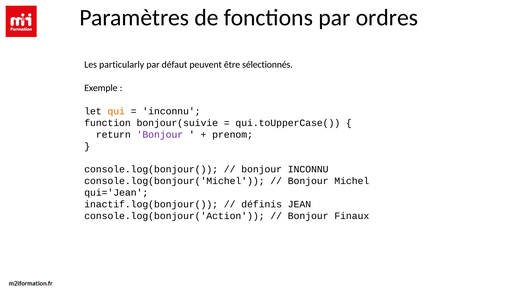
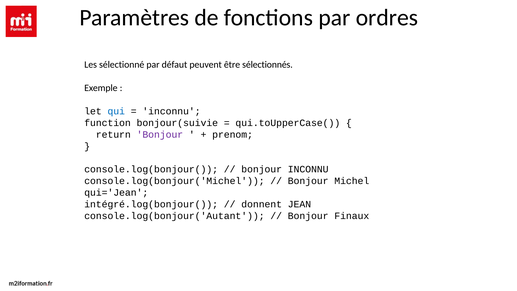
particularly: particularly -> sélectionné (122, 65)
qui colour: orange -> blue (116, 111)
inactif.log(bonjour(: inactif.log(bonjour( -> intégré.log(bonjour( (151, 204)
définis: définis -> donnent (262, 204)
console.log(bonjour('Action: console.log(bonjour('Action -> console.log(bonjour('Autant (174, 216)
